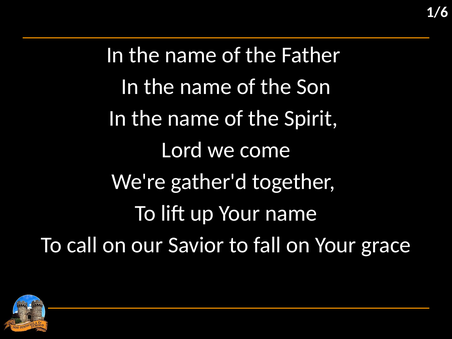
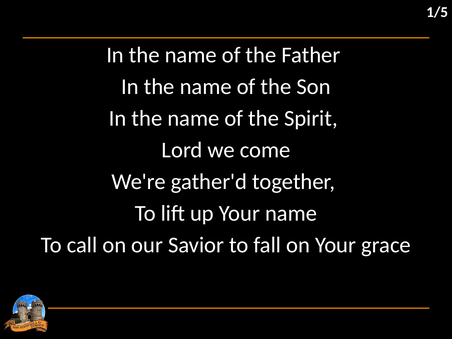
1/6: 1/6 -> 1/5 (437, 12)
